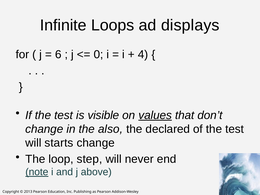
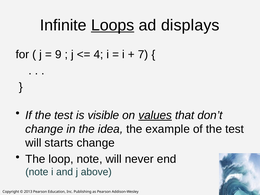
Loops underline: none -> present (113, 25)
6: 6 -> 9 (58, 55)
0: 0 -> 4 (98, 55)
4: 4 -> 7 (143, 55)
also: also -> idea (110, 129)
declared: declared -> example (168, 129)
loop step: step -> note (90, 159)
note underline: present -> none (37, 172)
